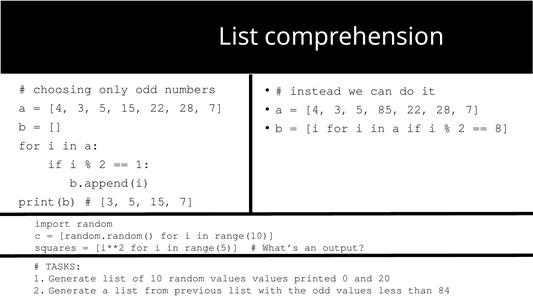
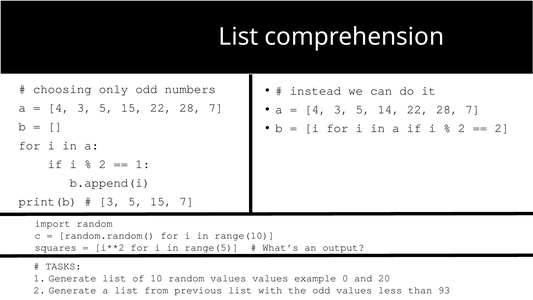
85: 85 -> 14 (389, 109)
8: 8 -> 2 (502, 128)
printed: printed -> example (315, 278)
84: 84 -> 93 (444, 290)
